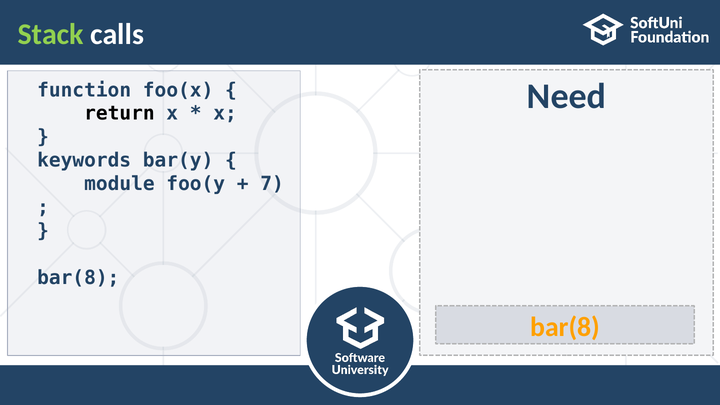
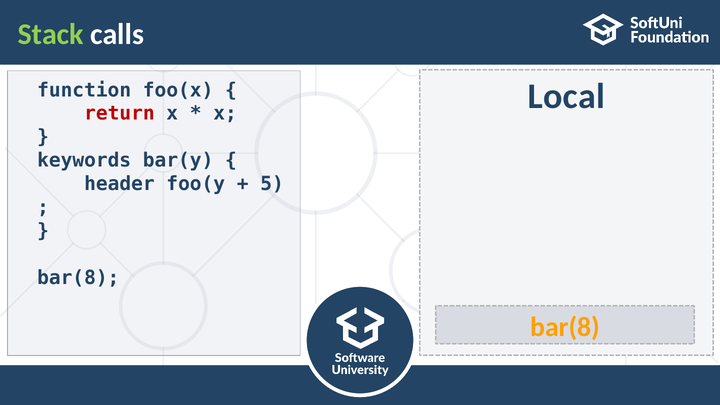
Need: Need -> Local (566, 97)
return colour: black -> red (119, 114)
module: module -> header (119, 184)
7: 7 -> 5 (272, 184)
